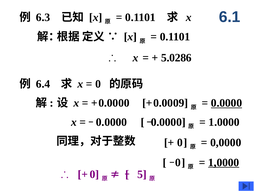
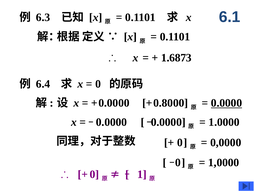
5.0286: 5.0286 -> 1.6873 (176, 58)
0.0009: 0.0009 -> 0.8000 (171, 103)
1,0000 underline: present -> none (224, 162)
5: 5 -> 1 (142, 174)
